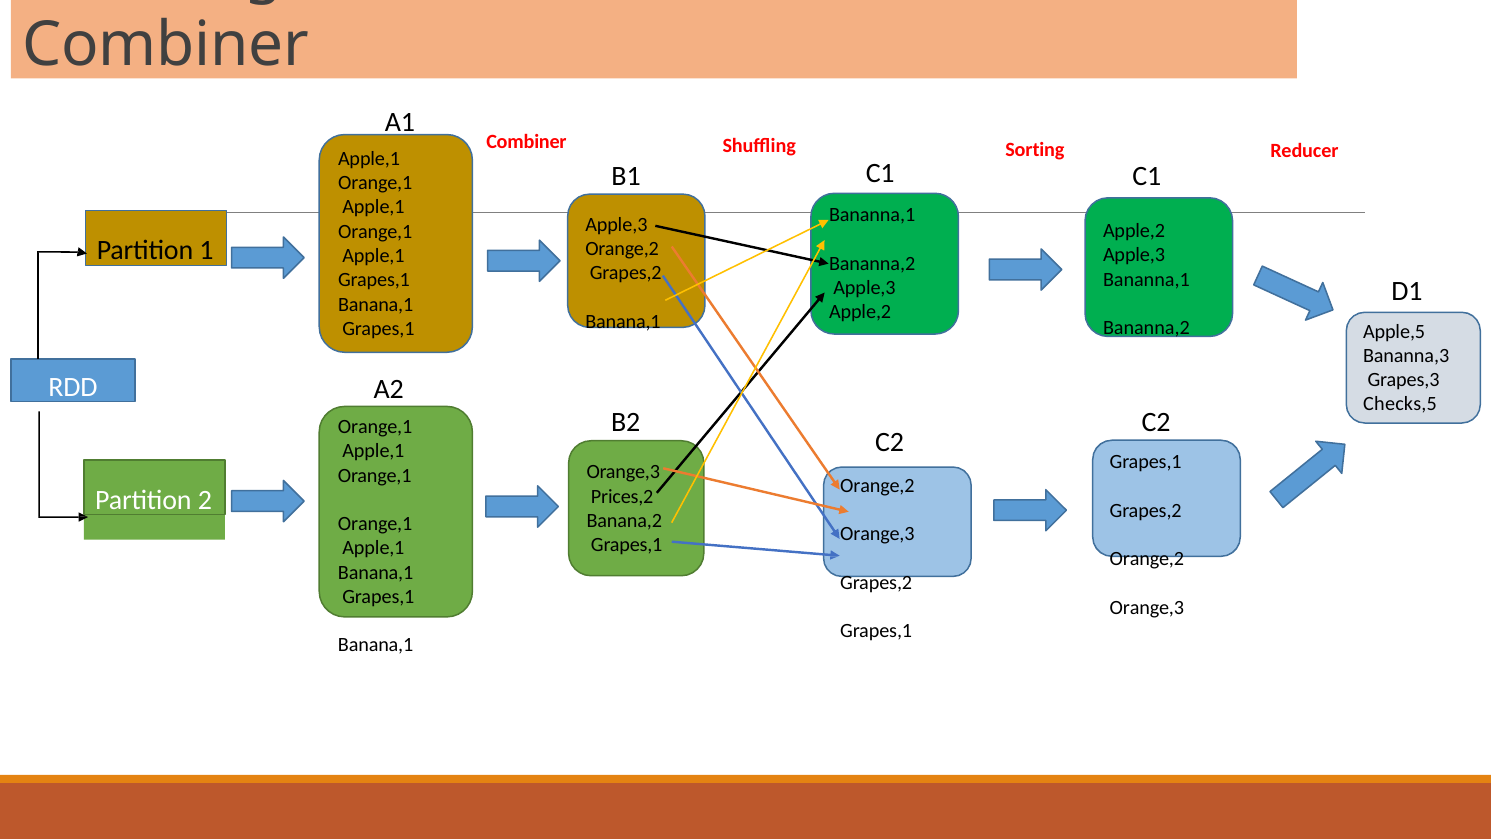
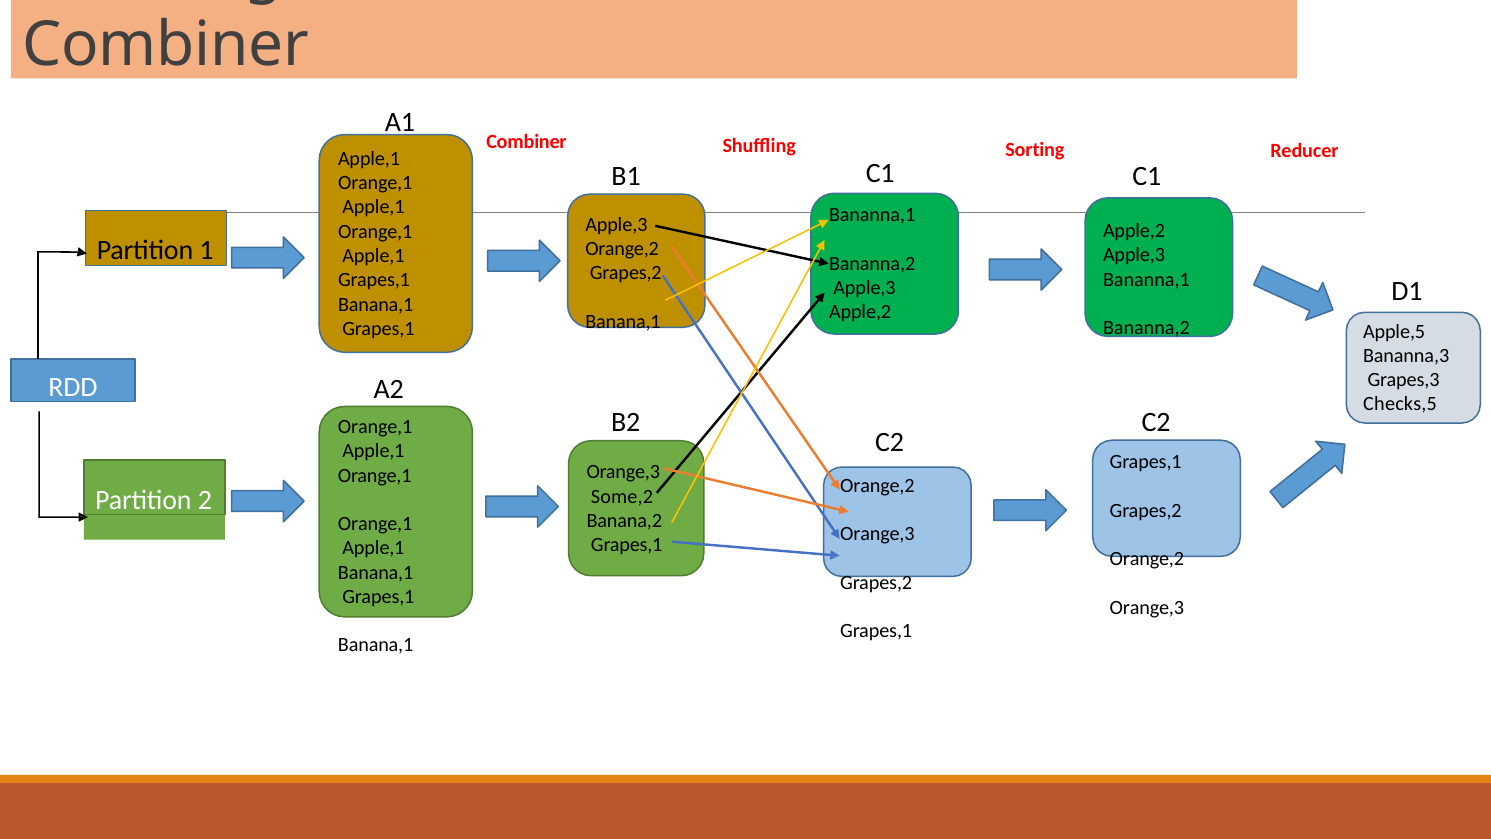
Prices,2: Prices,2 -> Some,2 (622, 496)
